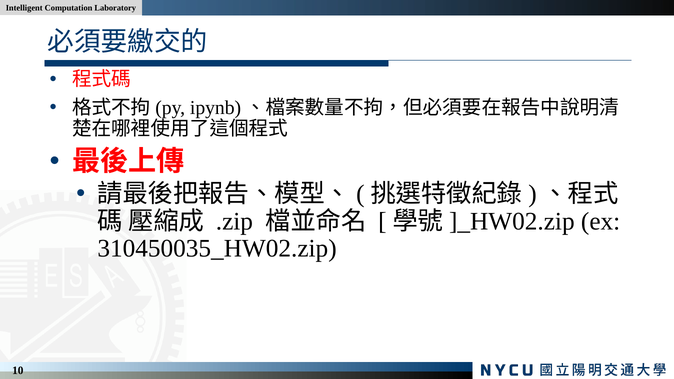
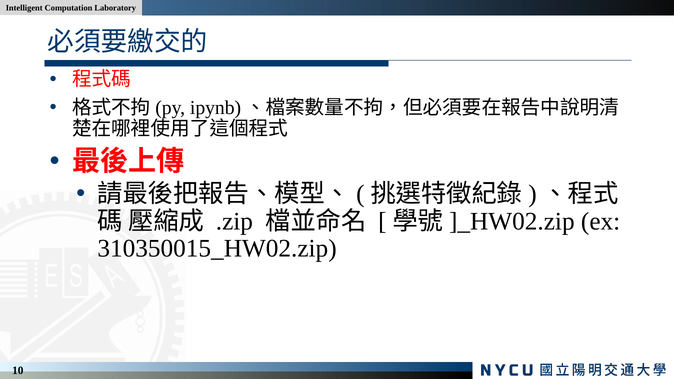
310450035_HW02.zip: 310450035_HW02.zip -> 310350015_HW02.zip (217, 249)
